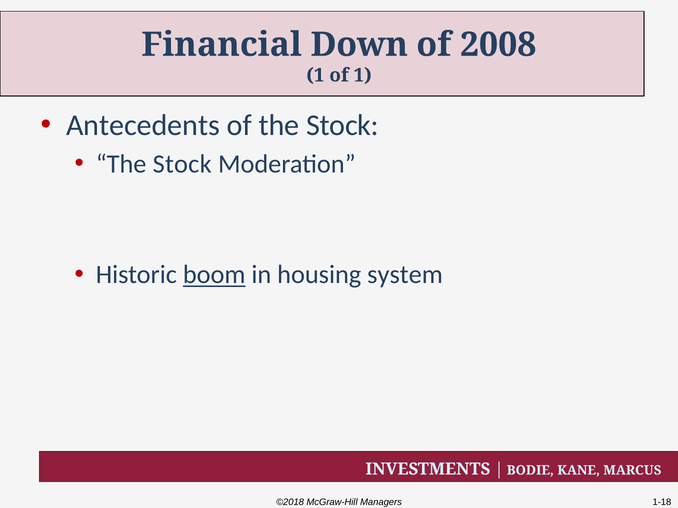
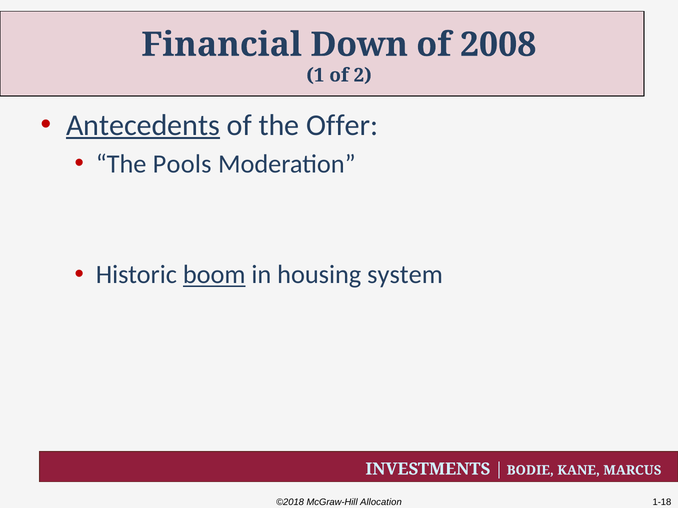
of 1: 1 -> 2 (363, 75)
Antecedents underline: none -> present (143, 125)
of the Stock: Stock -> Offer (342, 125)
Stock: Stock -> Pools (182, 164)
Managers: Managers -> Allocation (381, 502)
